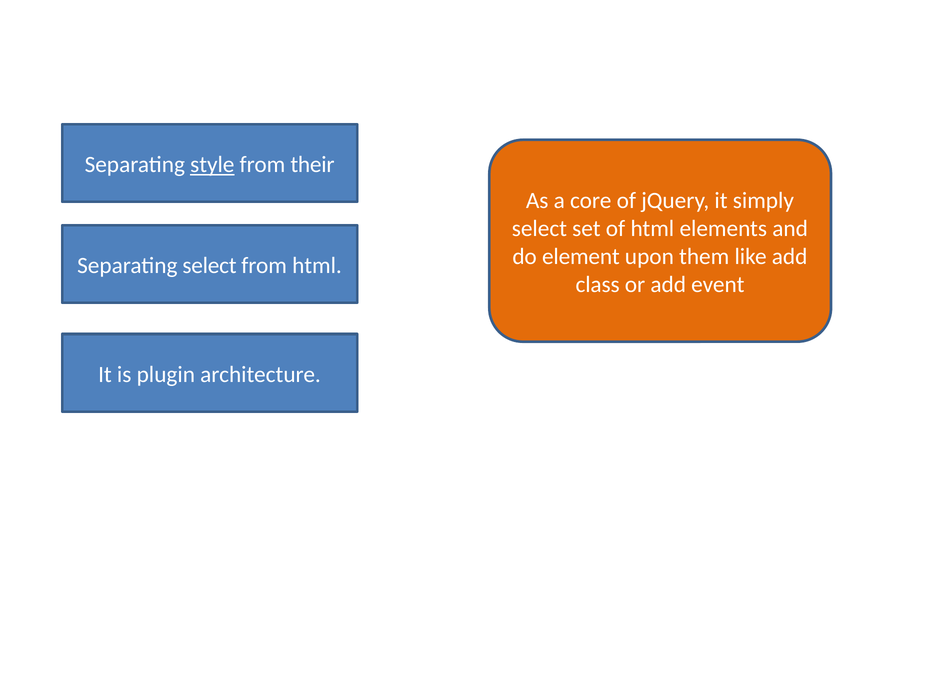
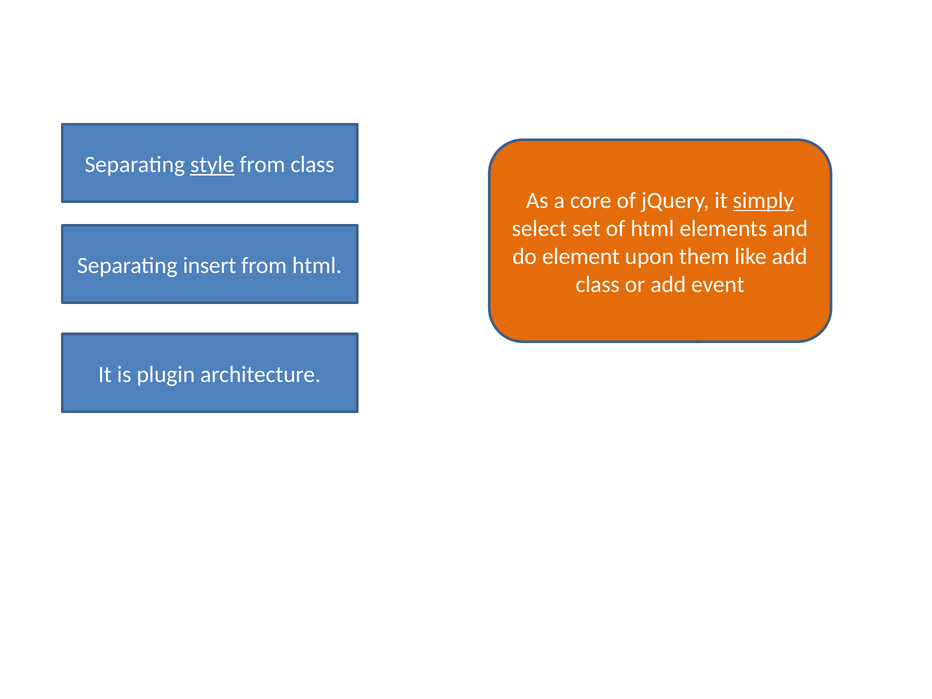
from their: their -> class (312, 165)
simply underline: none -> present (763, 200)
Separating select: select -> insert (209, 266)
